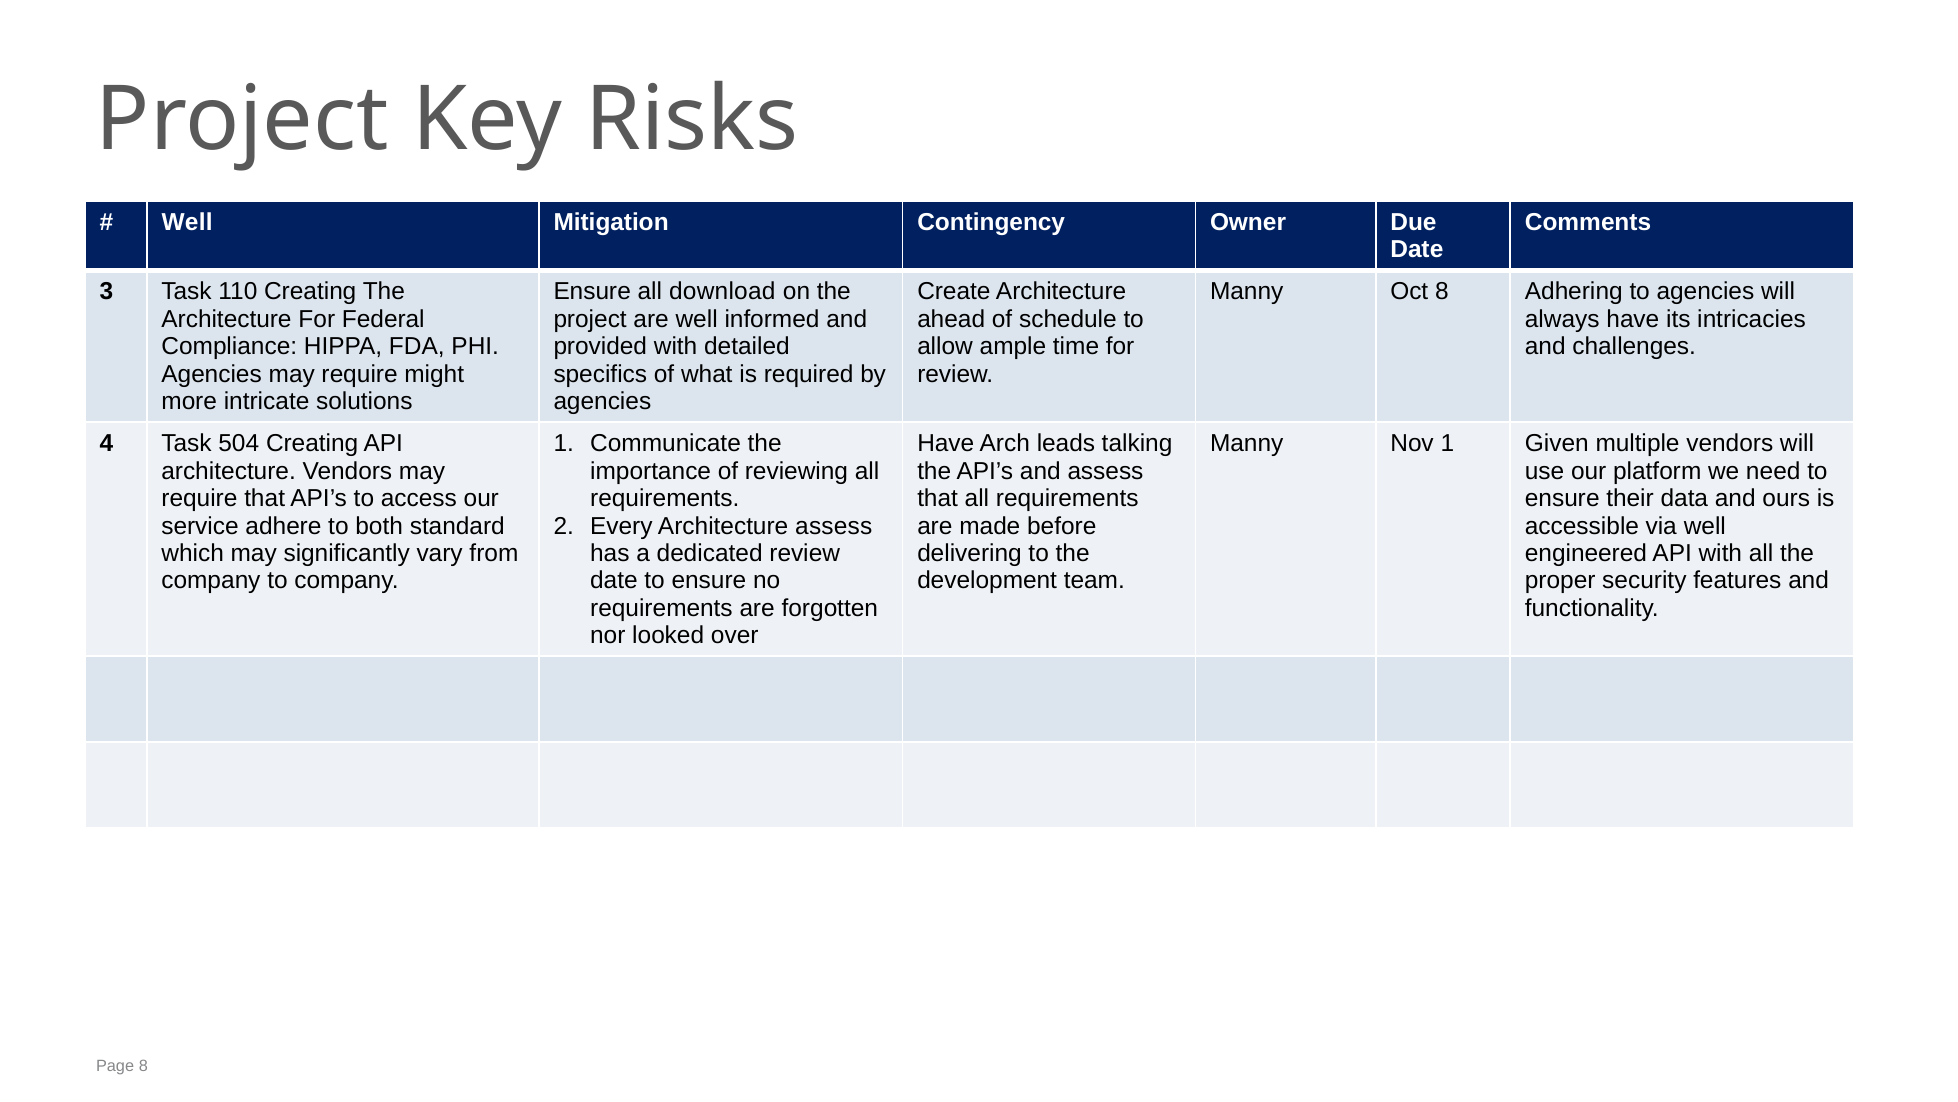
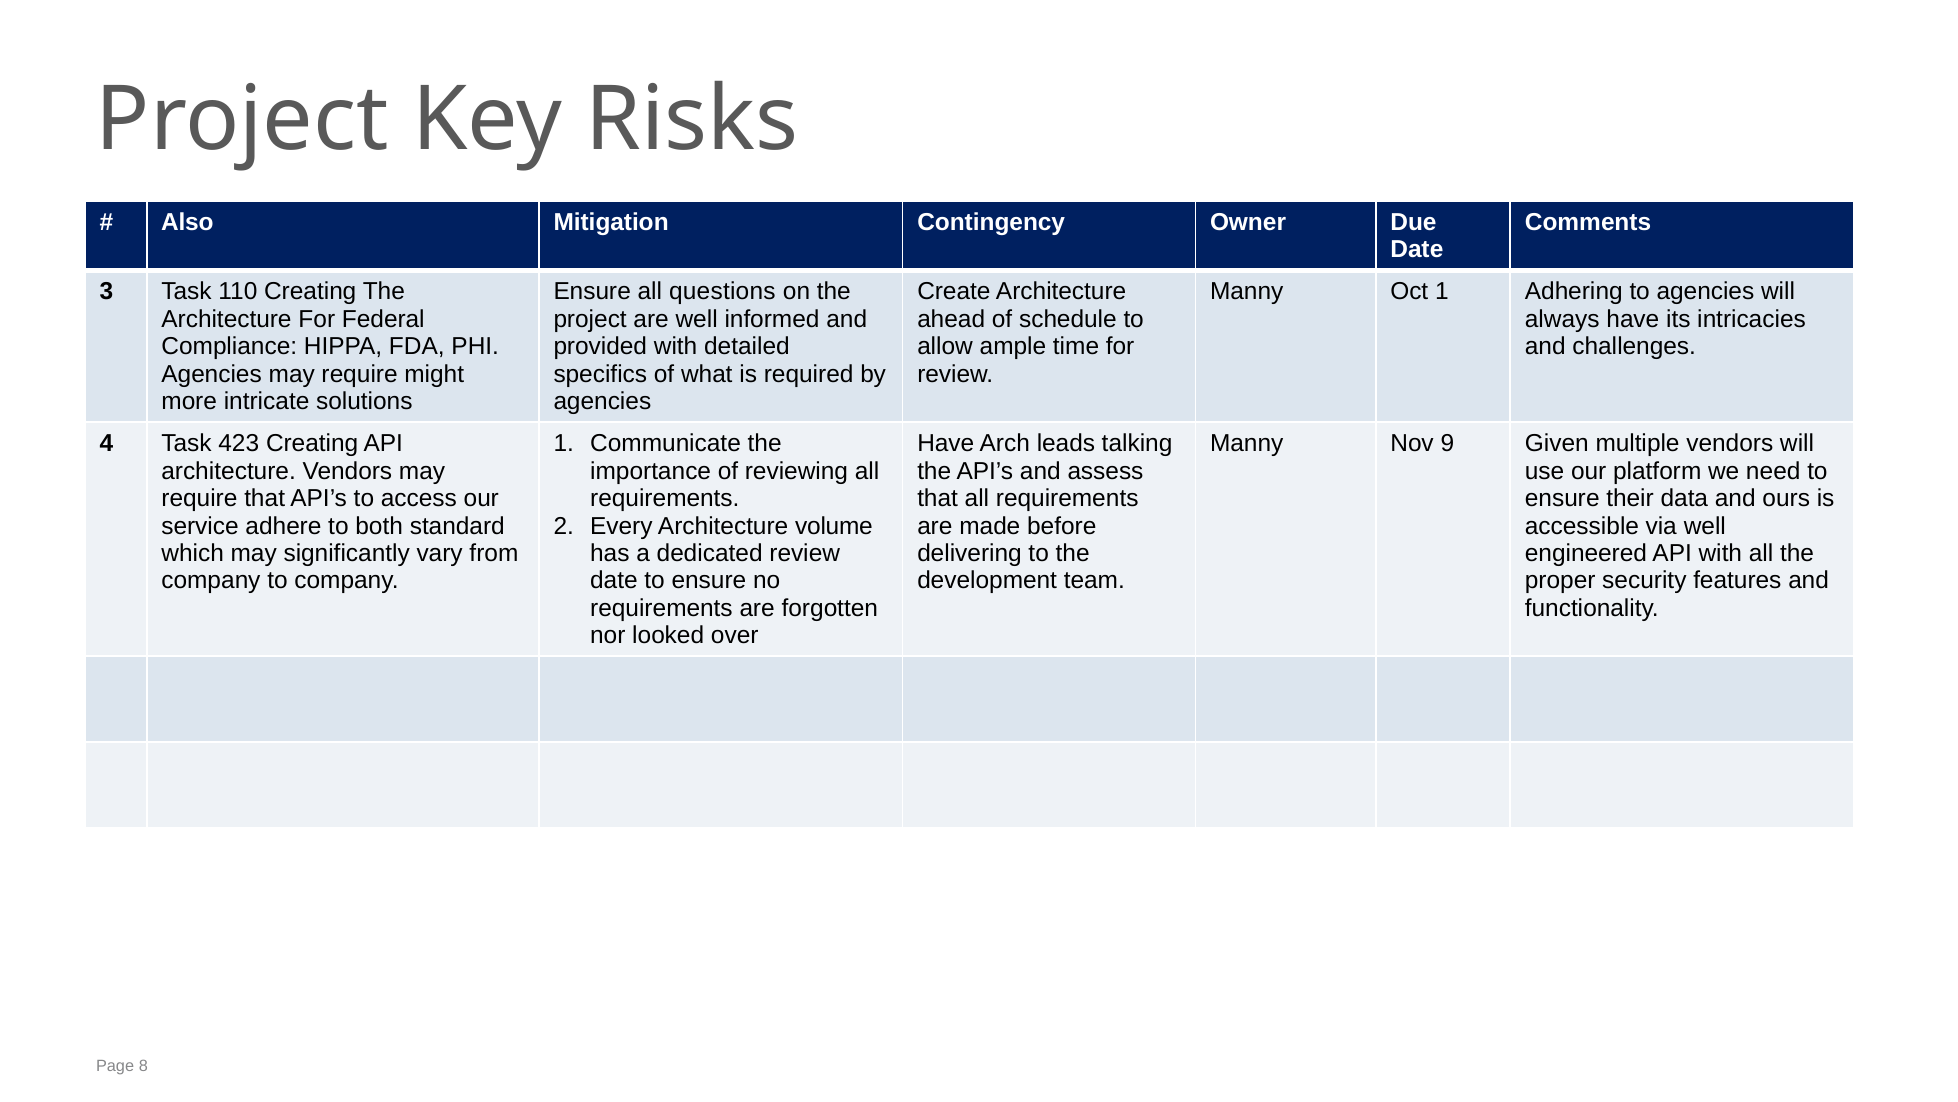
Well: Well -> Also (187, 222)
download: download -> questions (722, 292)
Oct 8: 8 -> 1 (1442, 292)
504: 504 -> 423 (239, 443)
Nov 1: 1 -> 9 (1447, 443)
Architecture assess: assess -> volume (834, 526)
